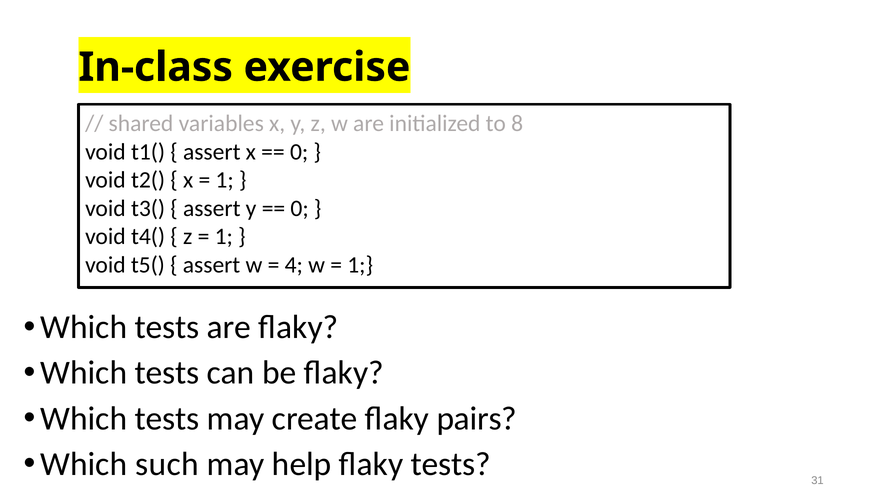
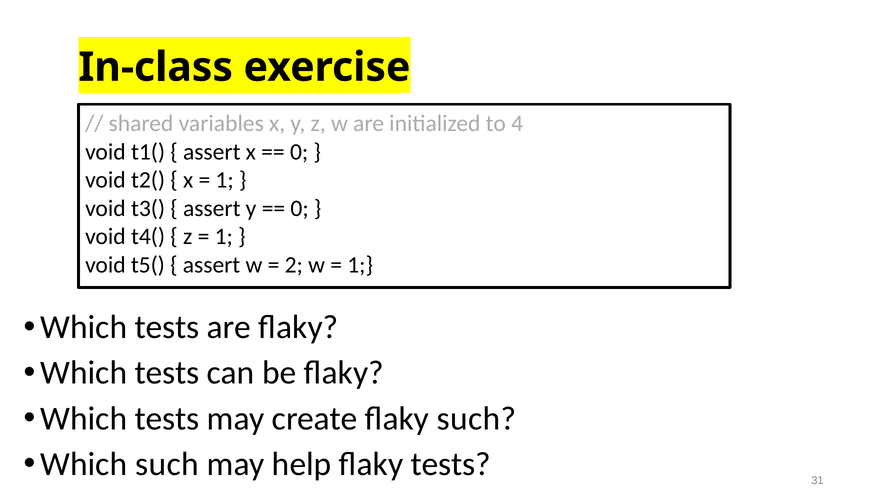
8: 8 -> 4 (517, 123)
4: 4 -> 2 (294, 265)
flaky pairs: pairs -> such (476, 418)
